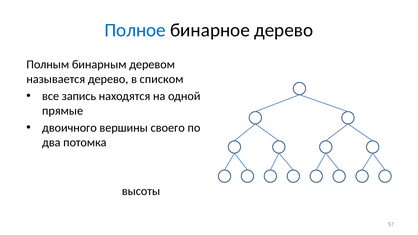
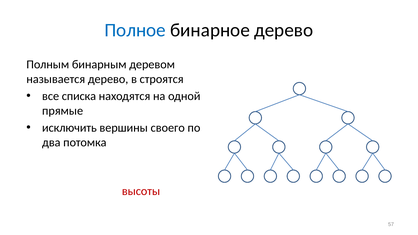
списком: списком -> строятся (162, 79)
запись: запись -> списка (79, 96)
двоичного: двоичного -> исключить (69, 128)
высоты colour: black -> red (141, 191)
